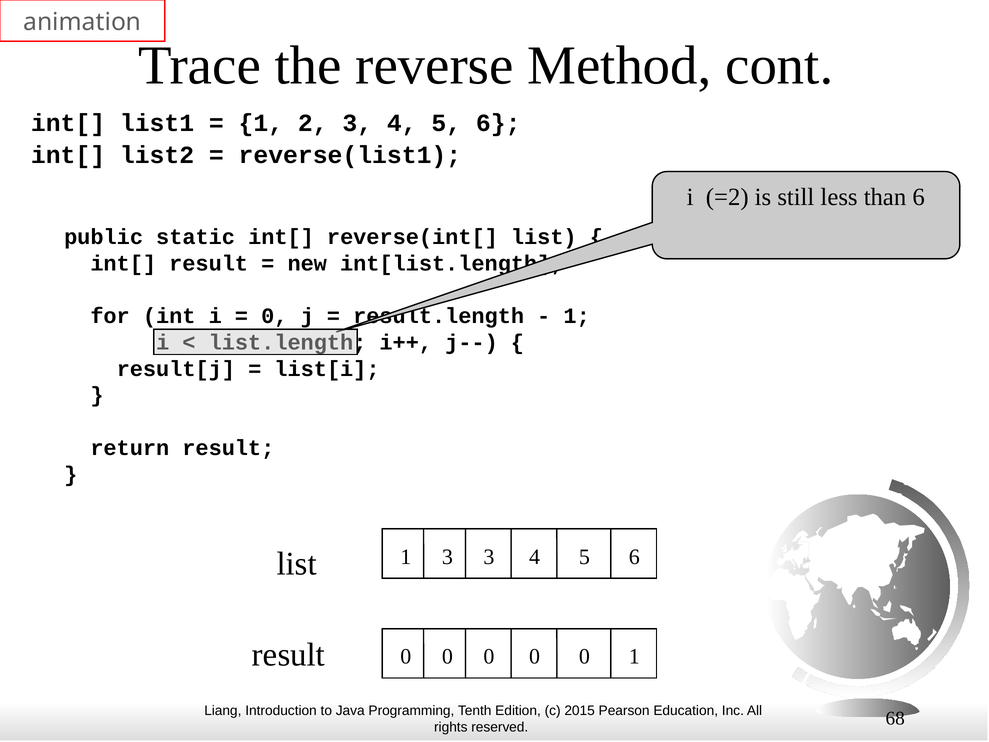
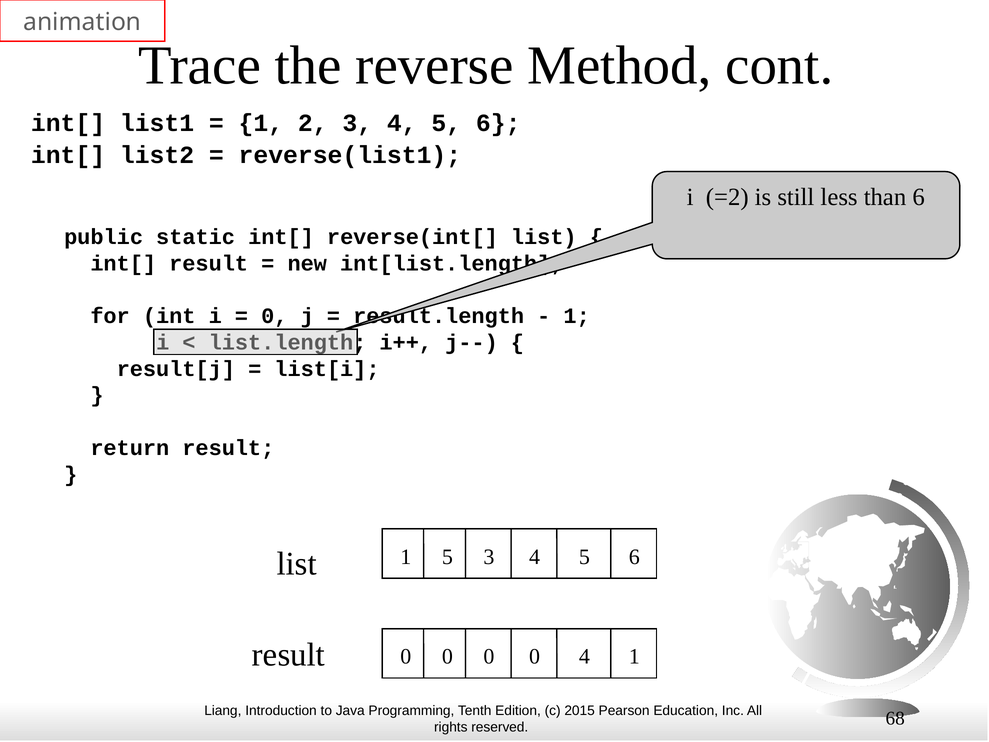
1 3: 3 -> 5 (447, 557)
0: 0 -> 4 (584, 656)
